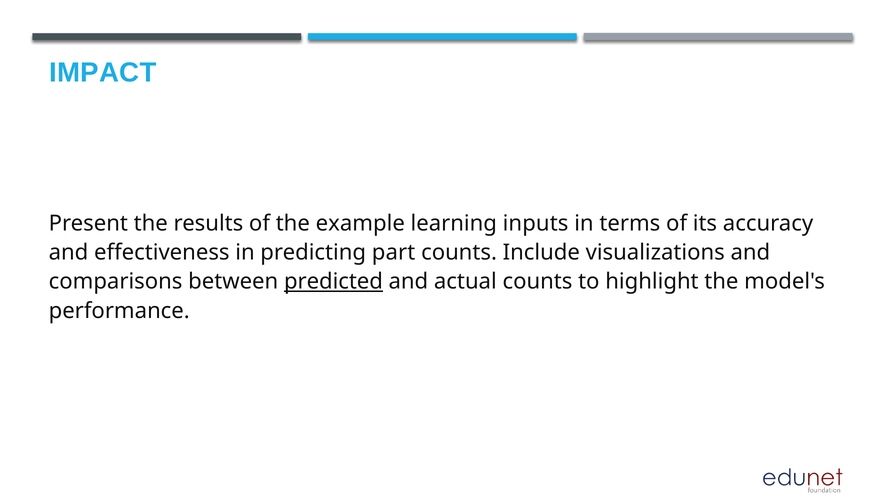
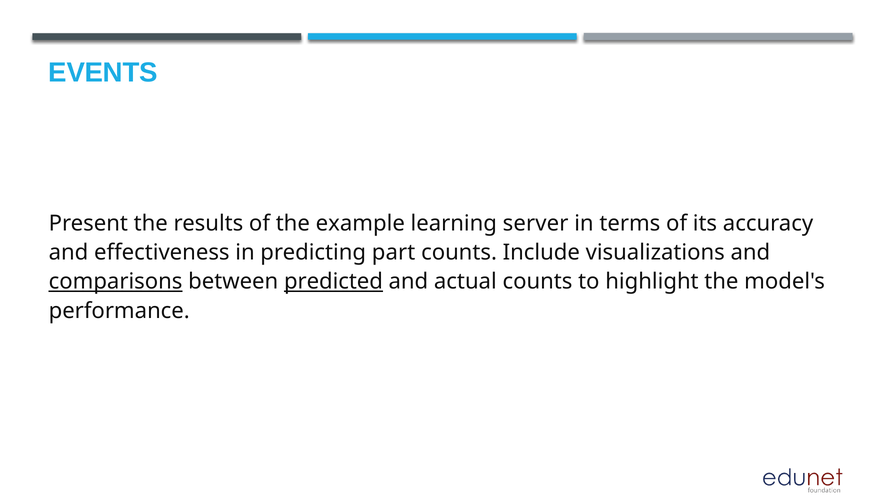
IMPACT: IMPACT -> EVENTS (103, 73)
inputs: inputs -> server (536, 223)
comparisons underline: none -> present (116, 282)
